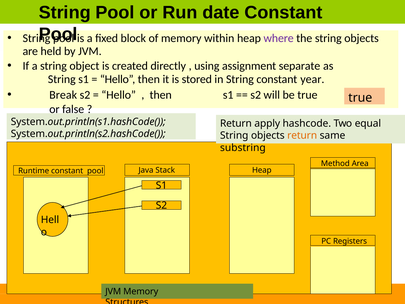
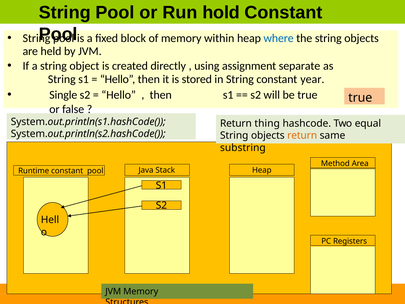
date: date -> hold (221, 13)
where colour: purple -> blue (279, 38)
Break: Break -> Single (63, 95)
apply: apply -> thing (267, 123)
